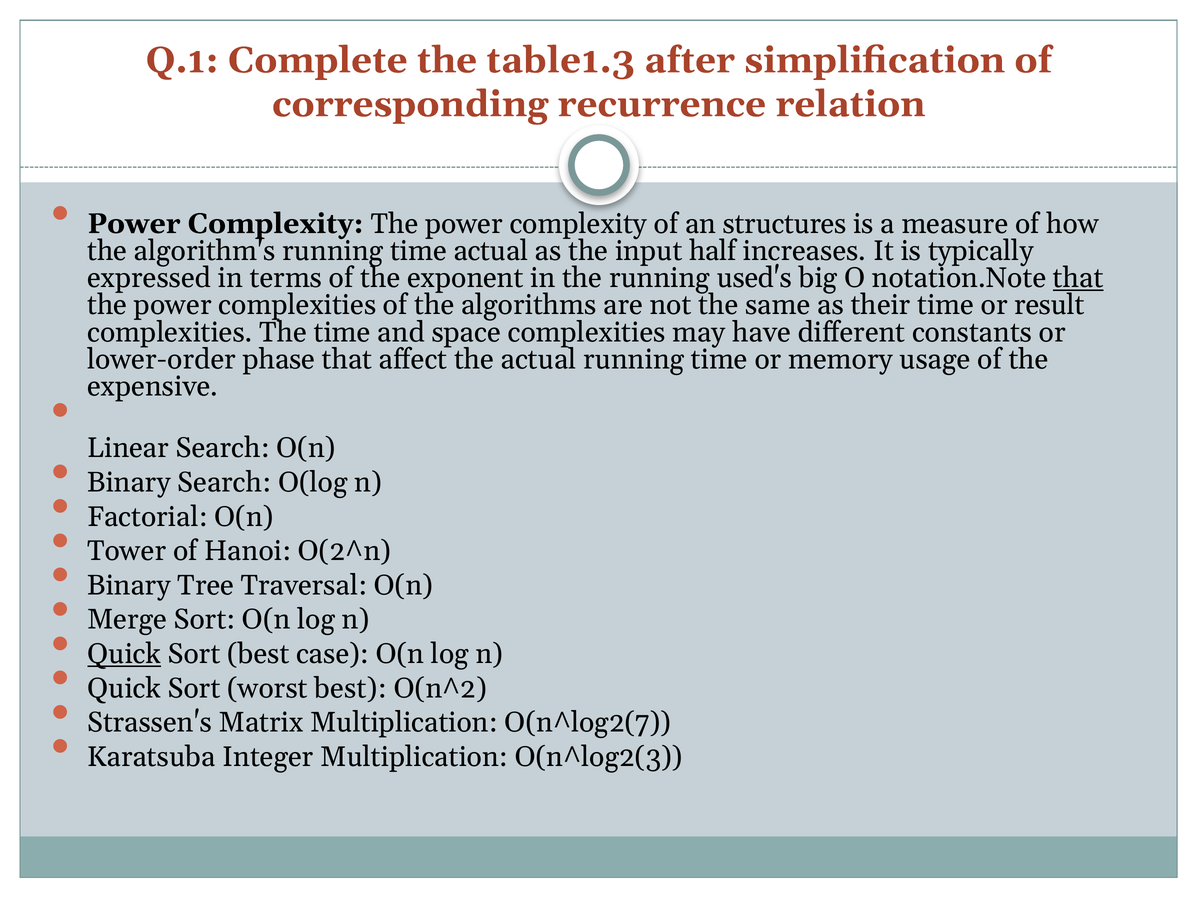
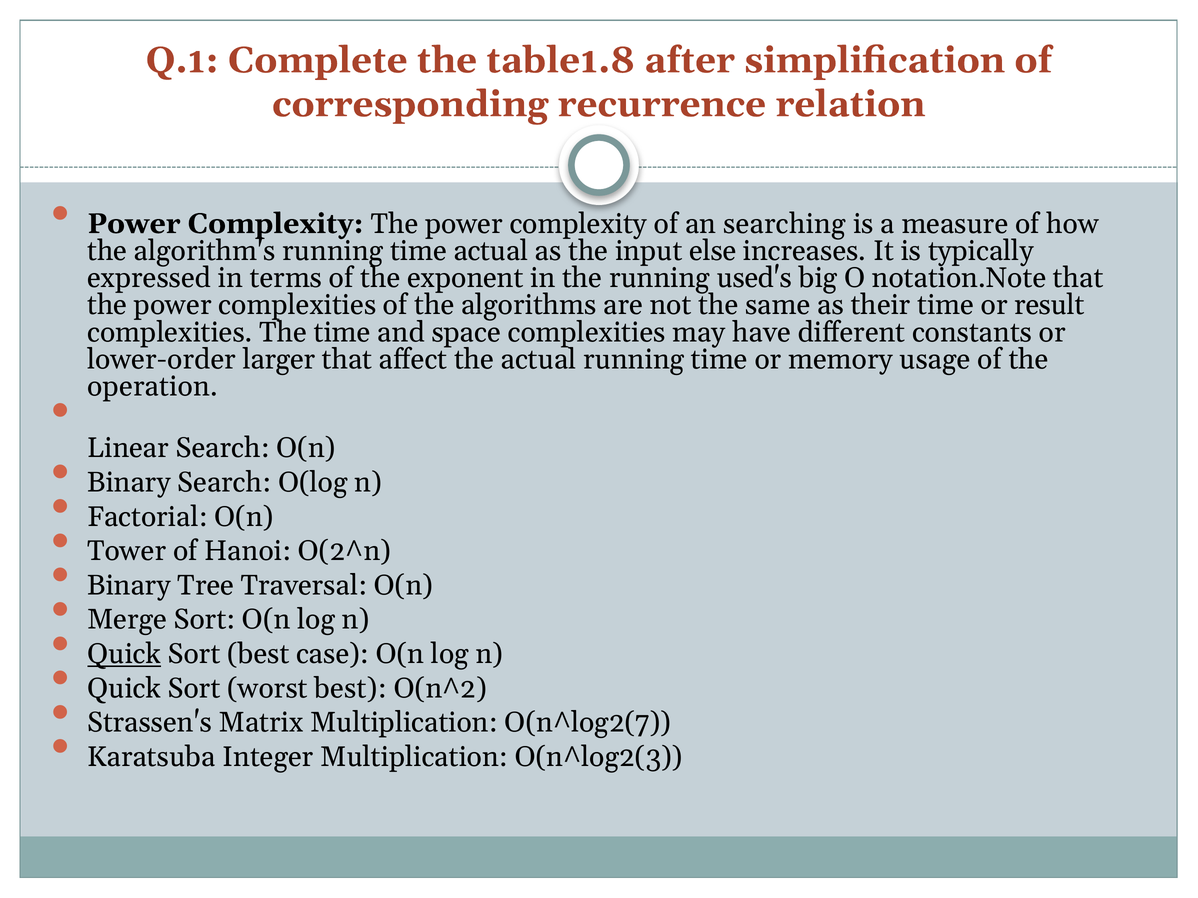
table1.3: table1.3 -> table1.8 (561, 60)
structures: structures -> searching (784, 224)
half: half -> else (713, 251)
that underline: present -> none (1078, 278)
phase: phase -> larger (279, 360)
expensive: expensive -> operation (153, 387)
